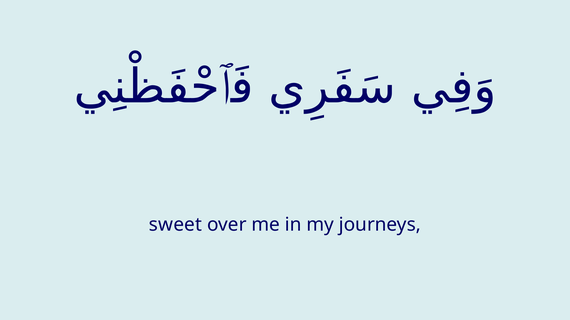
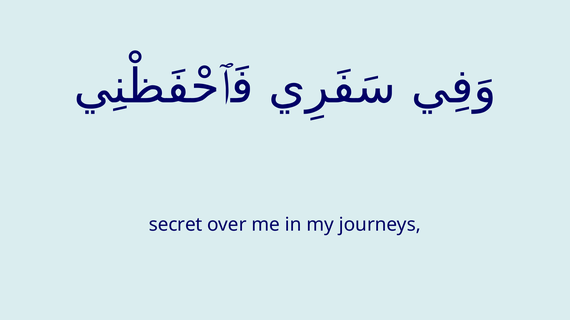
sweet: sweet -> secret (176, 225)
